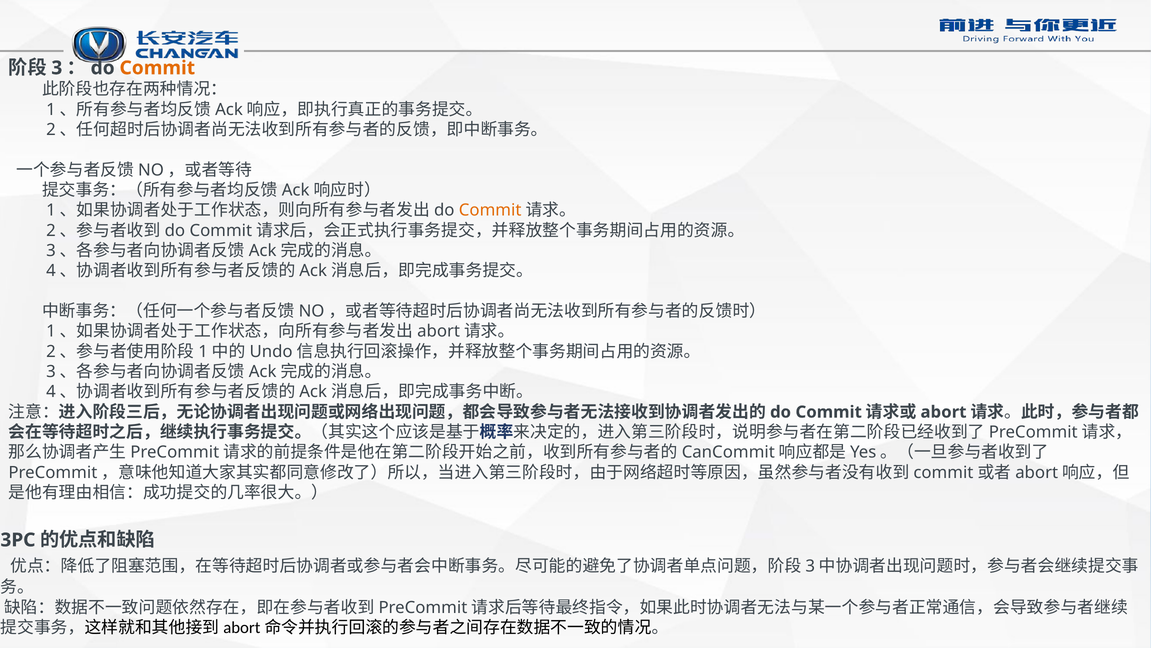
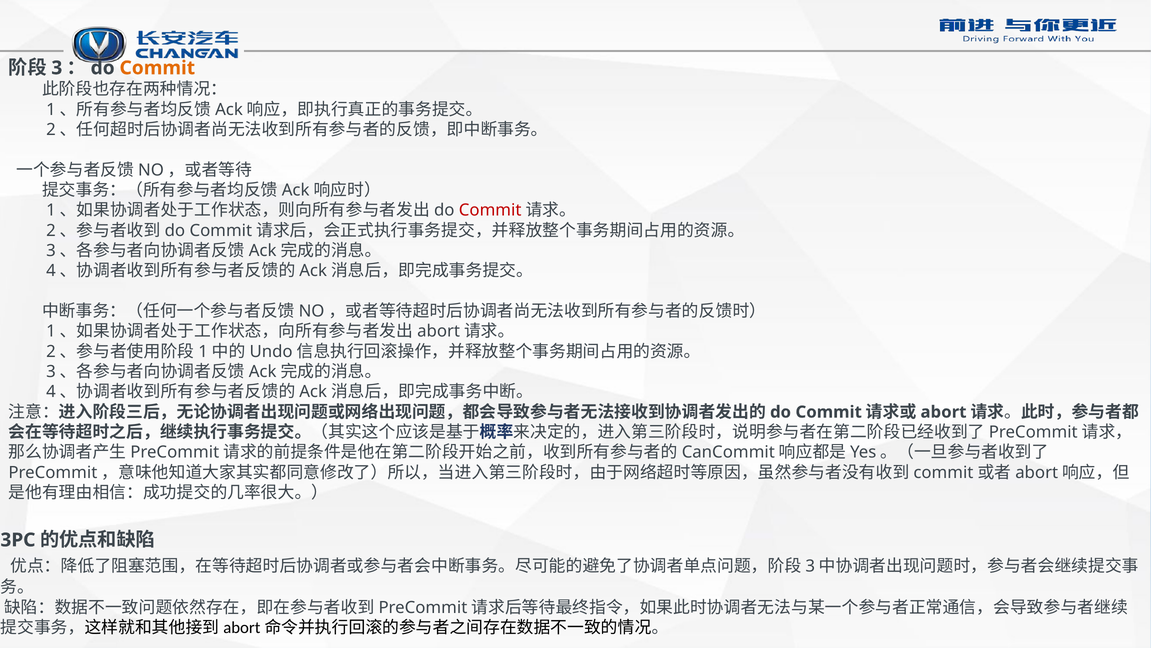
Commit colour: orange -> red (490, 210)
